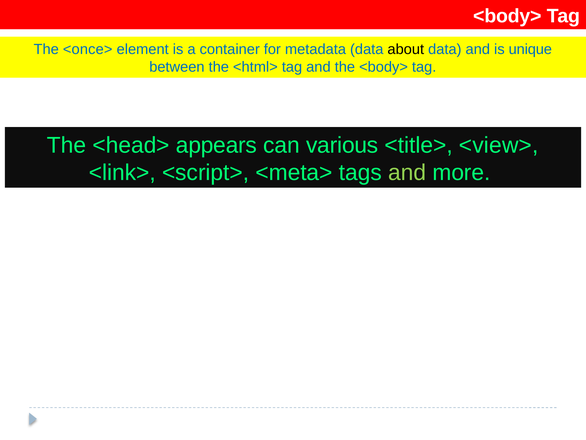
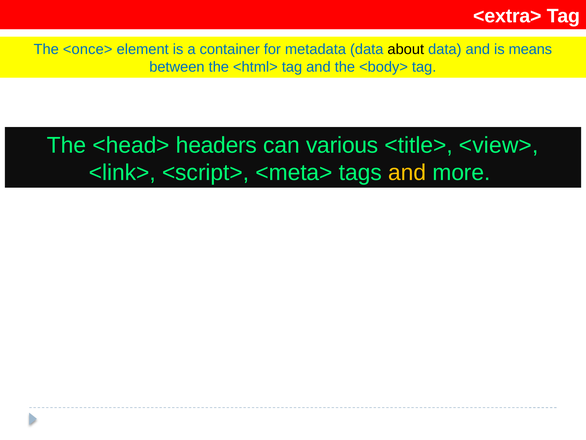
<body>: <body> -> <extra> (507, 16)
unique: unique -> means (530, 49)
appears: appears -> headers (216, 145)
and colour: light green -> yellow (407, 172)
